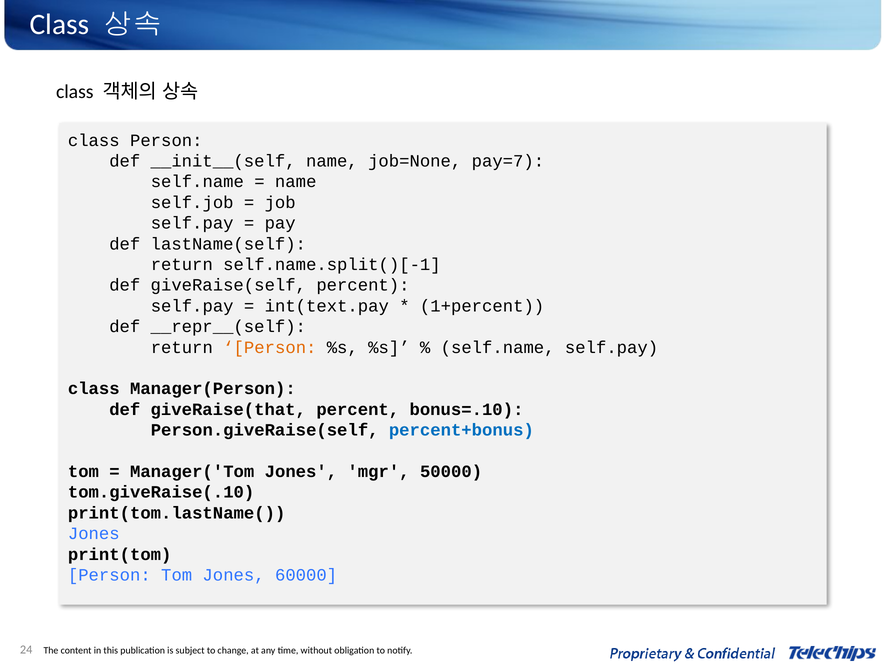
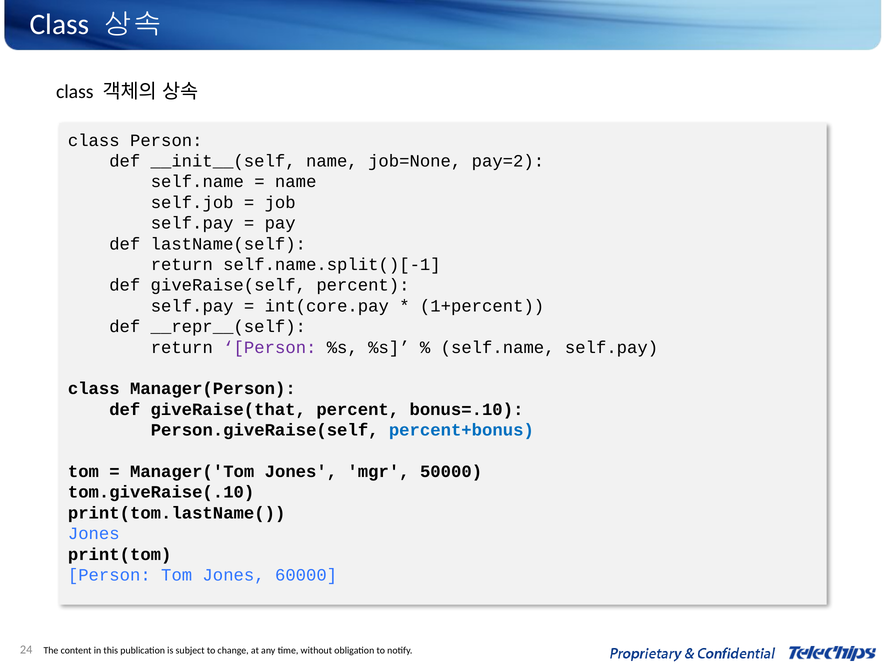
pay=7: pay=7 -> pay=2 (508, 161)
int(text.pay: int(text.pay -> int(core.pay (327, 306)
Person colour: orange -> purple (270, 347)
